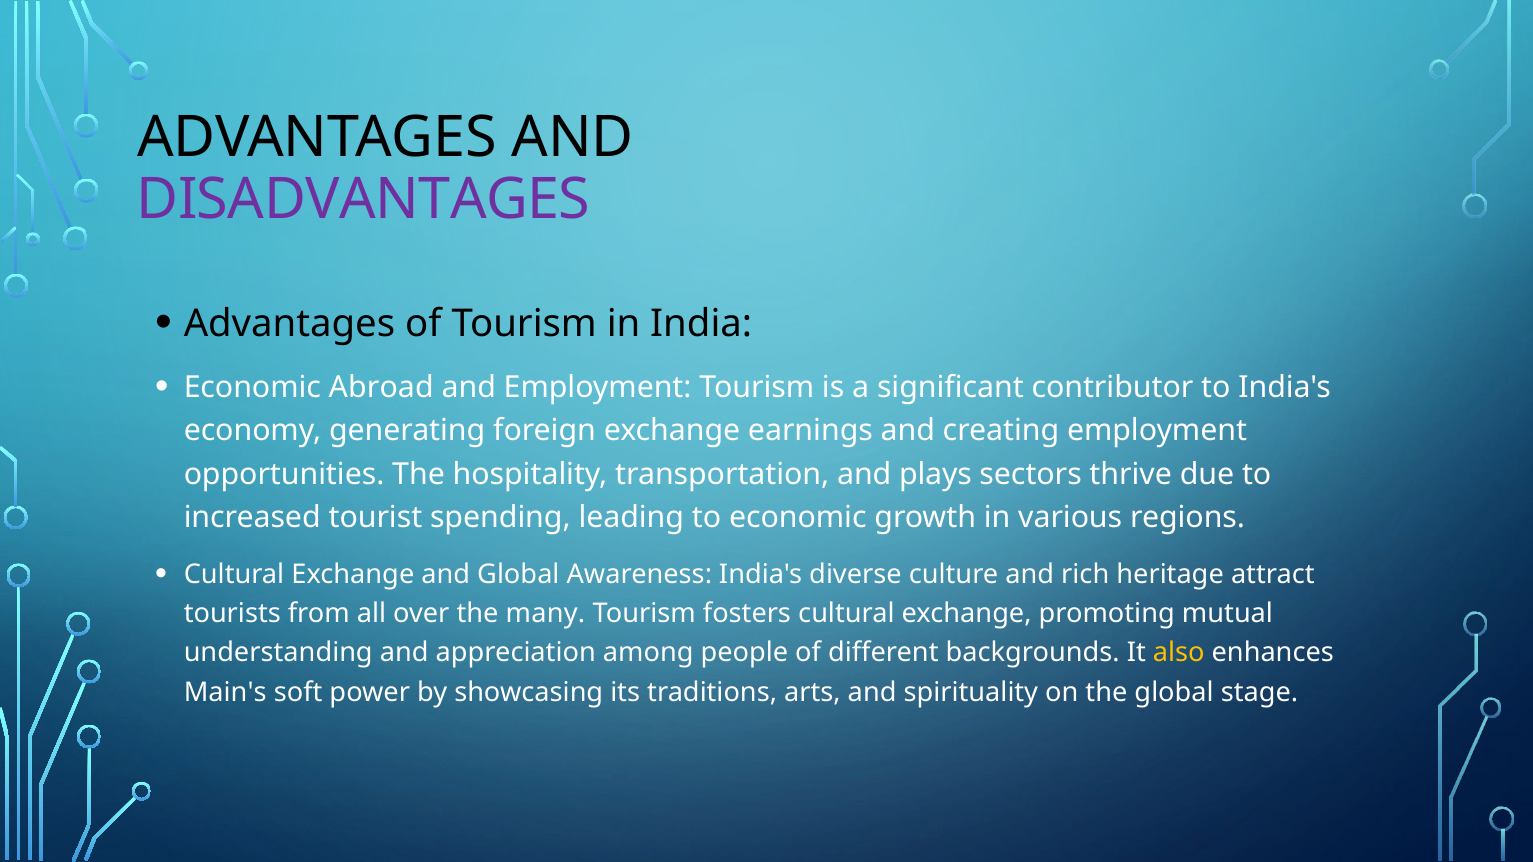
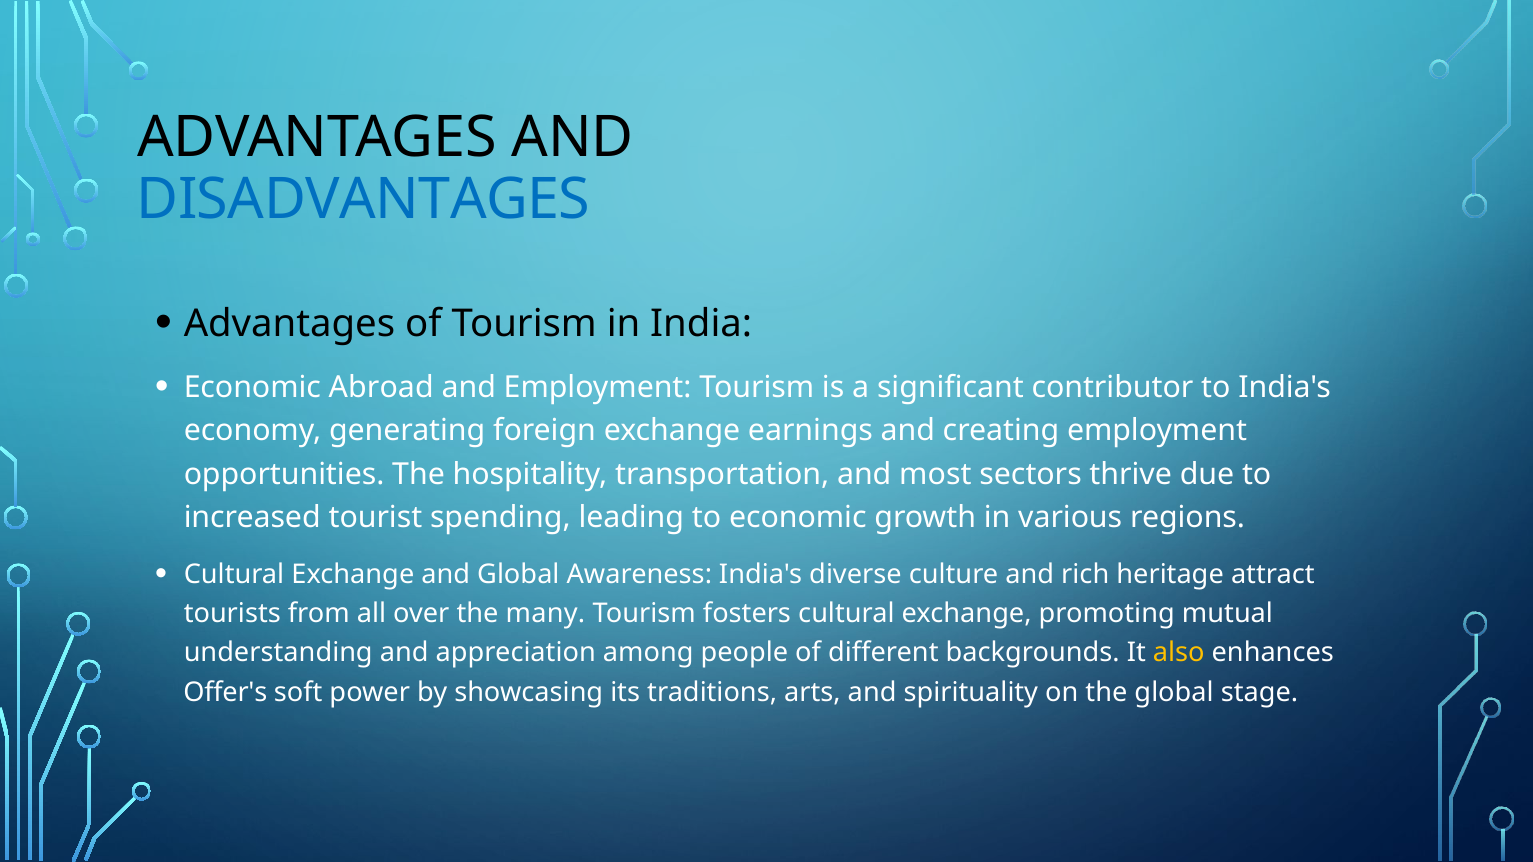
DISADVANTAGES colour: purple -> blue (364, 199)
plays: plays -> most (935, 474)
Main's: Main's -> Offer's (225, 692)
